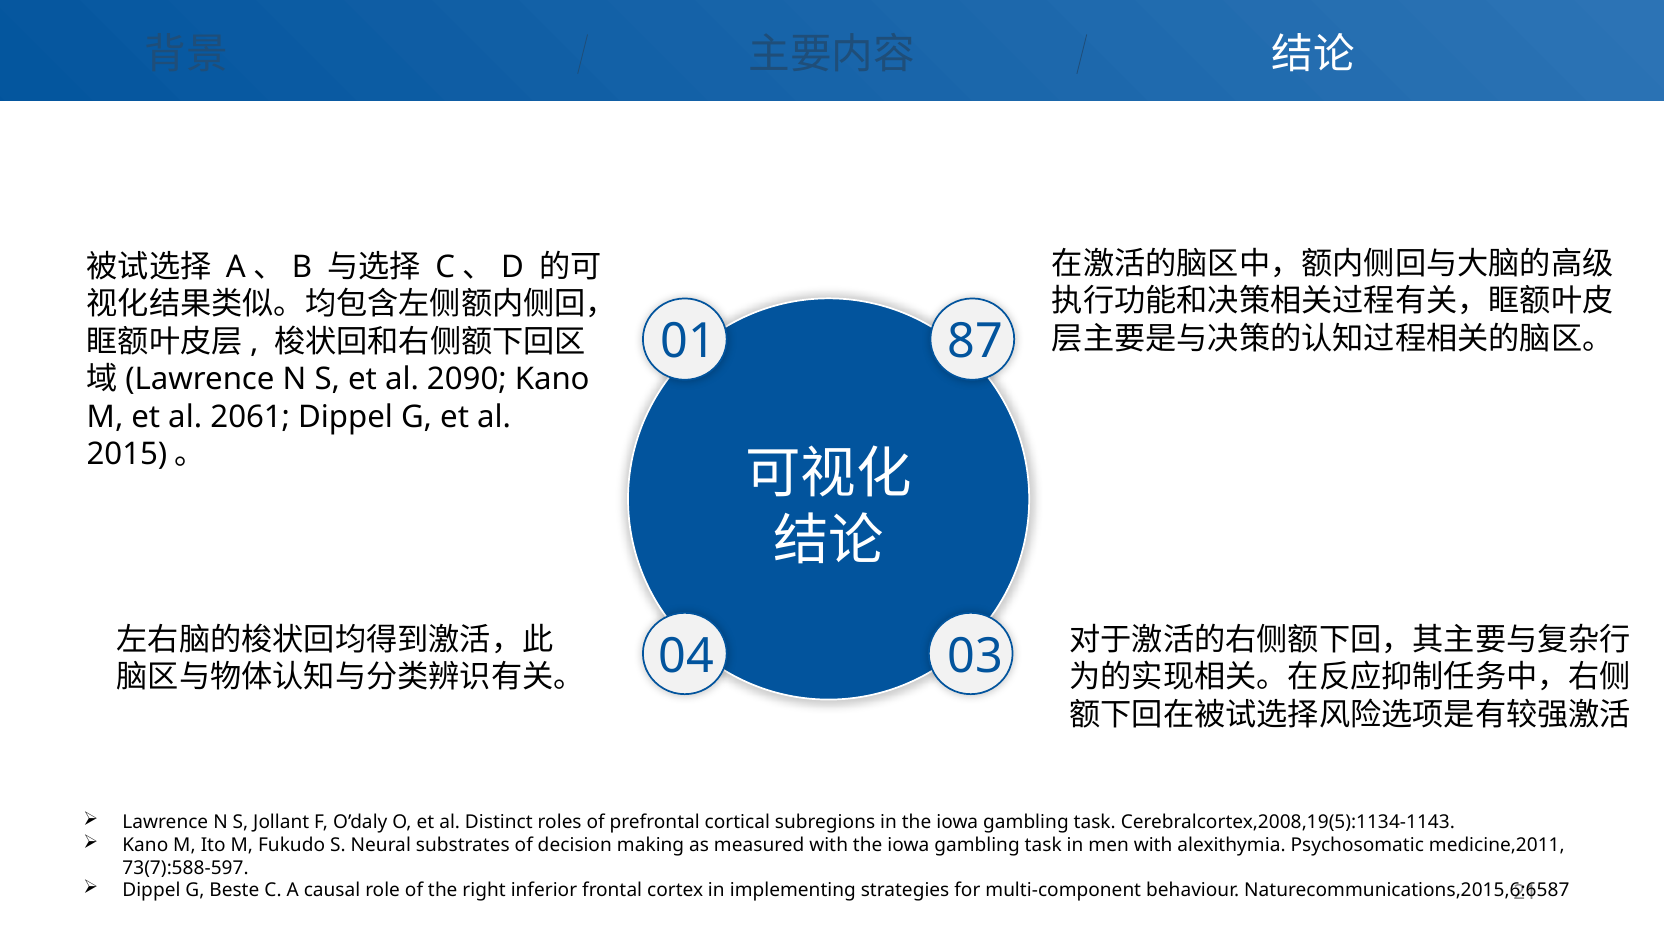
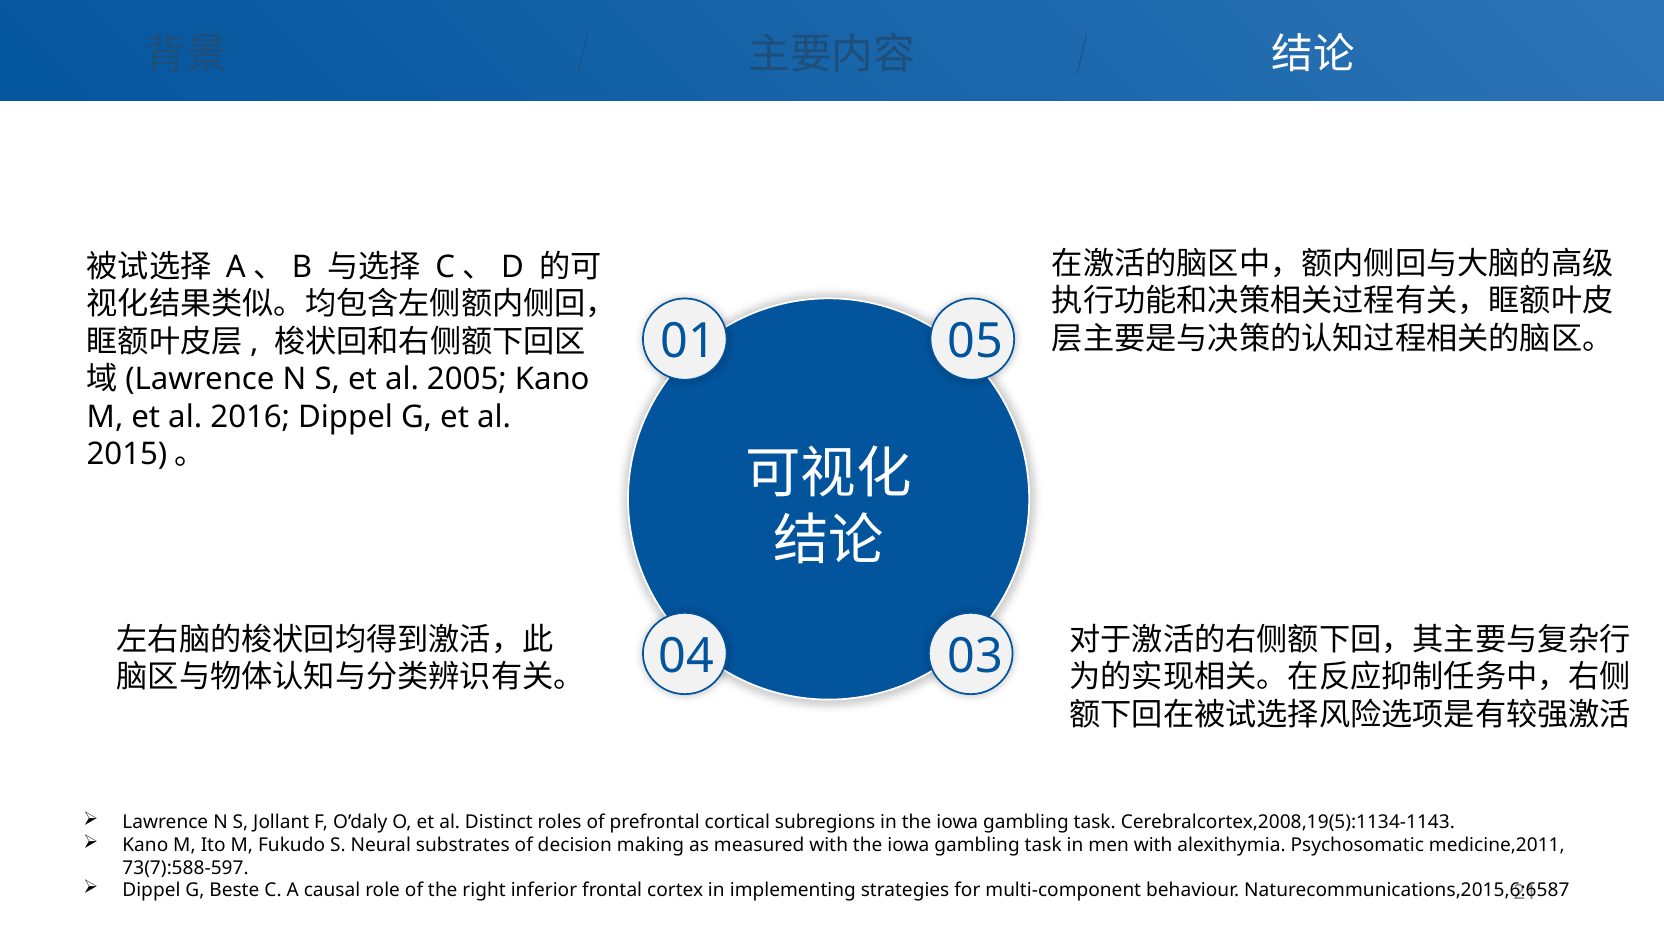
87: 87 -> 05 (976, 342)
2090: 2090 -> 2005 (467, 379)
2061: 2061 -> 2016 (250, 417)
